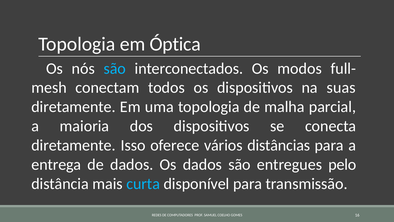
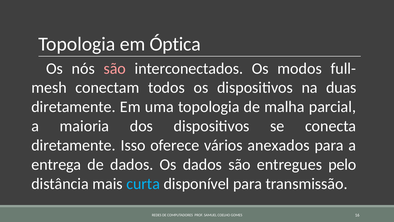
são colour: light blue -> pink (115, 68)
suas: suas -> duas (341, 88)
distâncias: distâncias -> anexados (279, 145)
